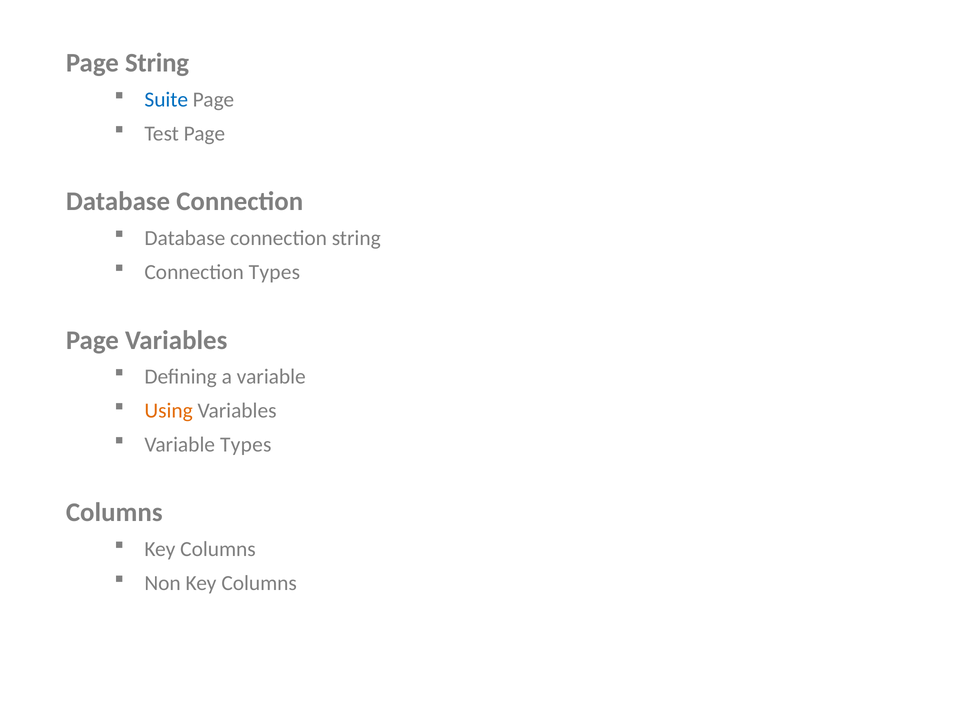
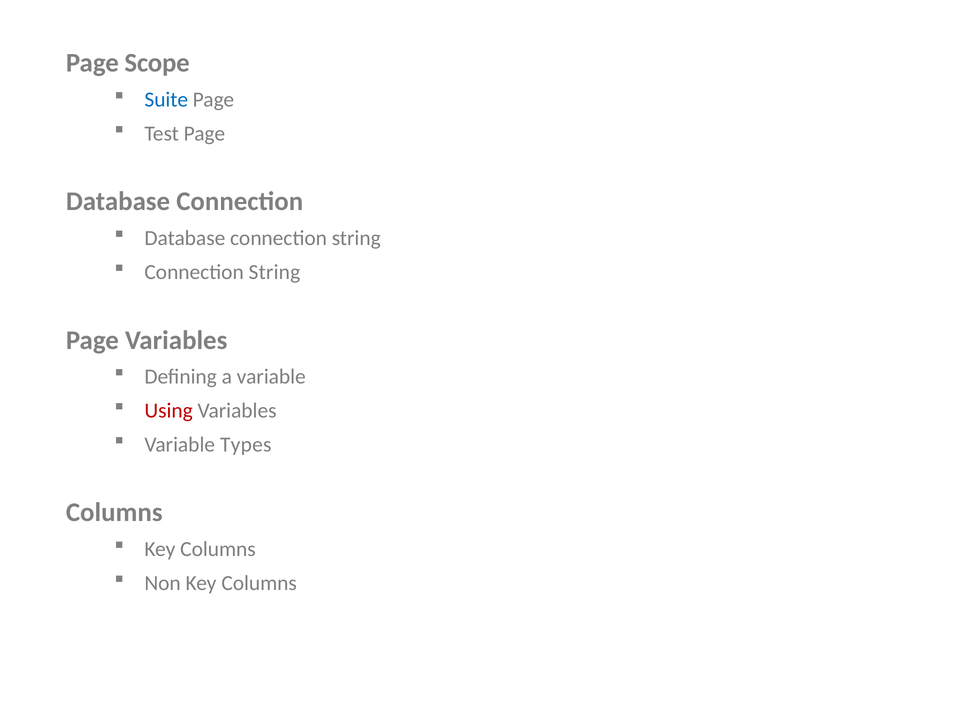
Page String: String -> Scope (157, 63)
Types: Types -> String (274, 272)
Using colour: orange -> red (169, 411)
